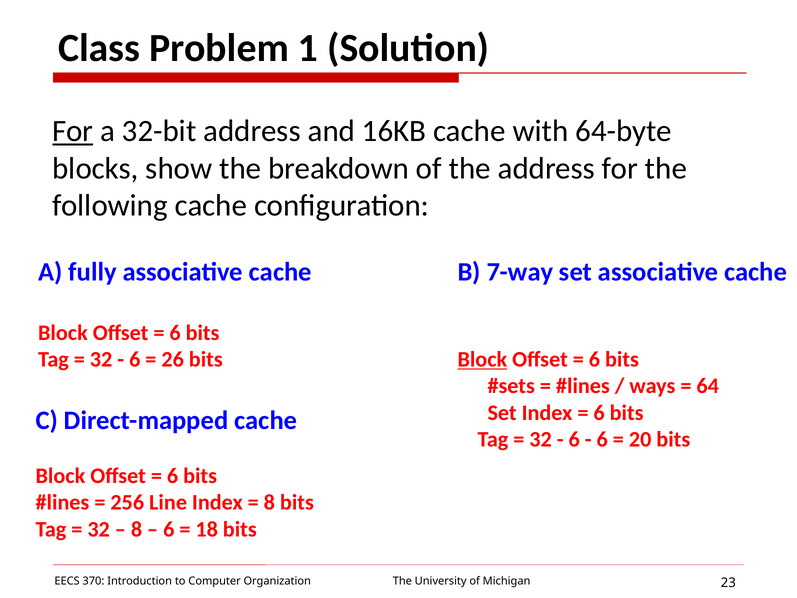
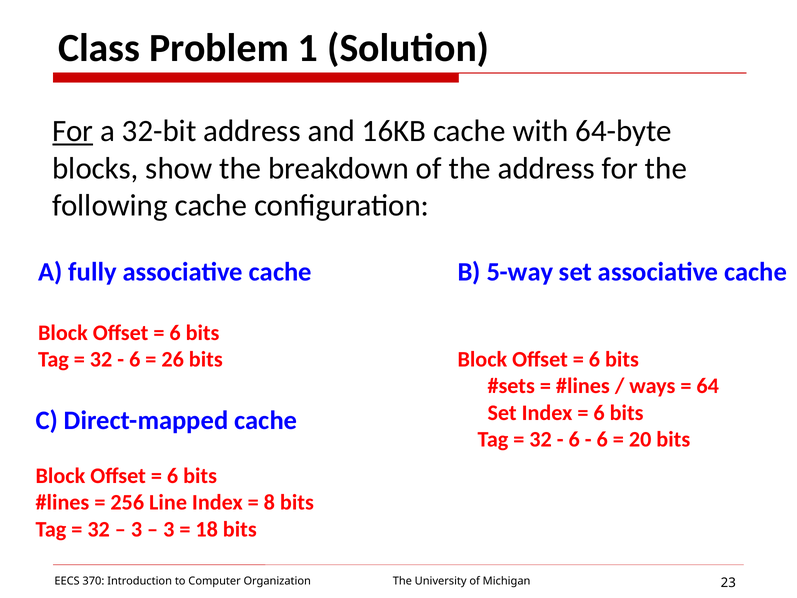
7-way: 7-way -> 5-way (520, 272)
Block underline: present -> none (482, 359)
8: 8 -> 3 (137, 529)
6: 6 -> 3 (169, 529)
